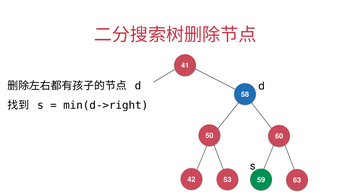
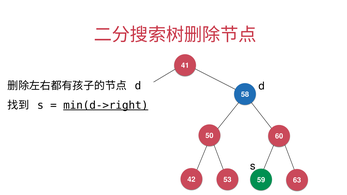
min(d->right underline: none -> present (106, 105)
